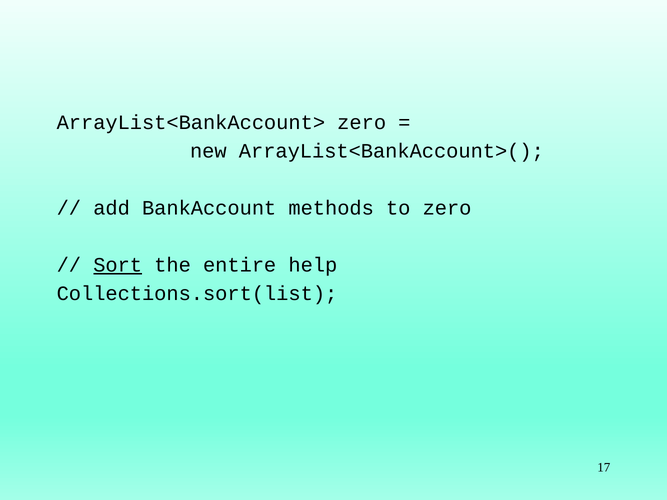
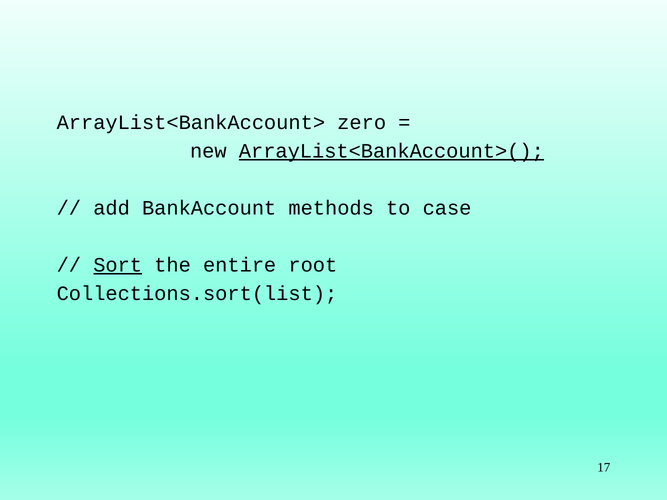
ArrayList<BankAccount>( underline: none -> present (391, 151)
to zero: zero -> case (447, 208)
help: help -> root (313, 265)
